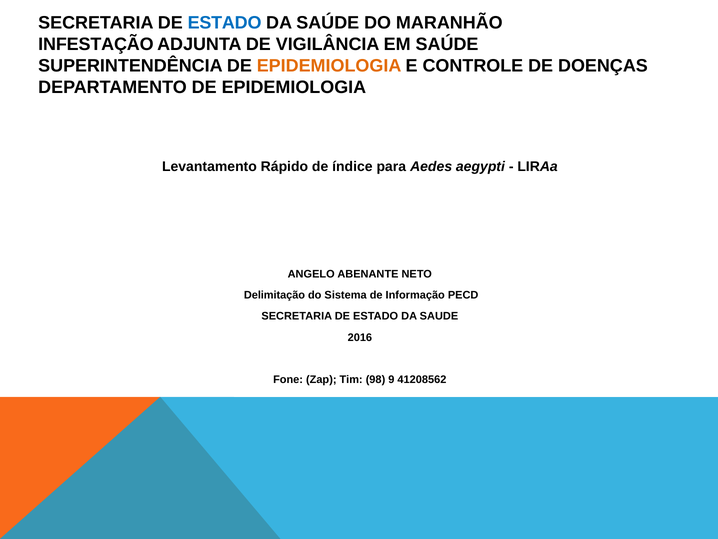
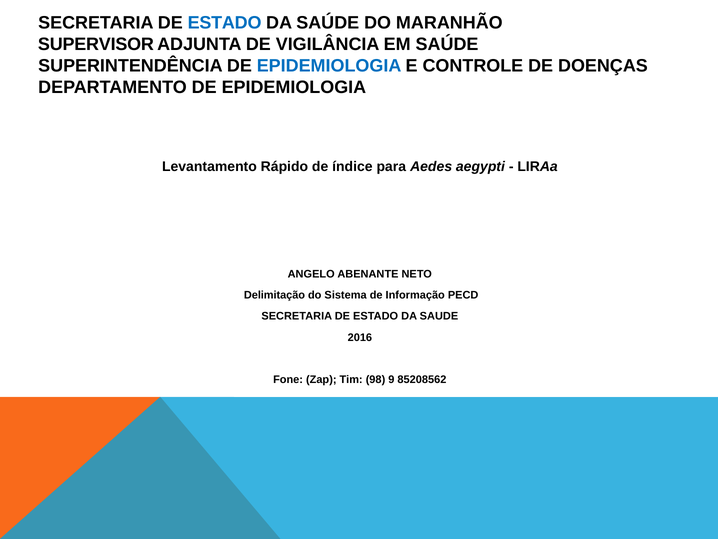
INFESTAÇÃO: INFESTAÇÃO -> SUPERVISOR (96, 44)
EPIDEMIOLOGIA colour: orange -> blue (329, 66)
41208562: 41208562 -> 85208562 (422, 379)
